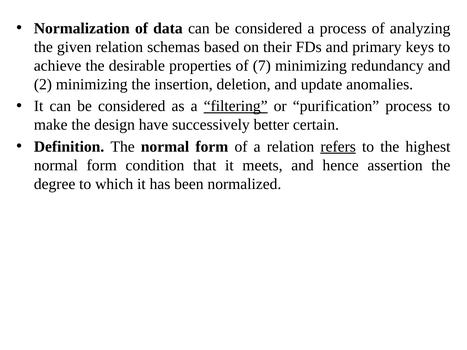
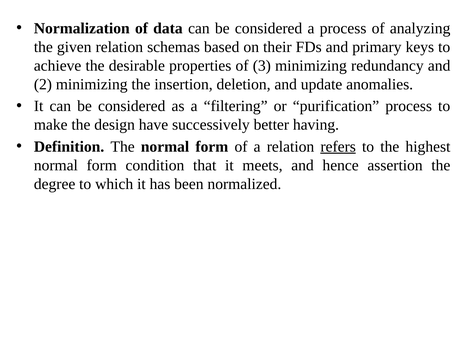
7: 7 -> 3 (262, 66)
filtering underline: present -> none (236, 106)
certain: certain -> having (316, 125)
